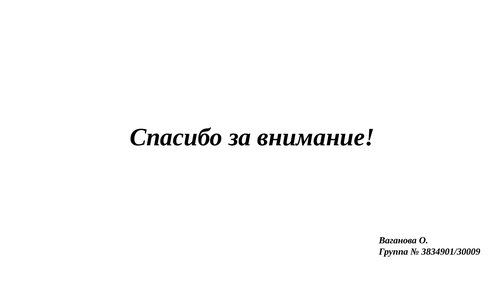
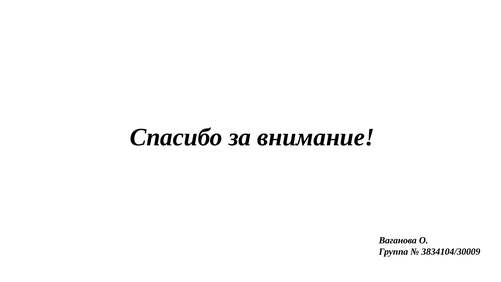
3834901/30009: 3834901/30009 -> 3834104/30009 (451, 252)
